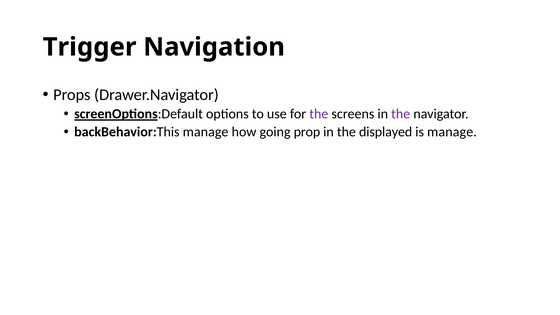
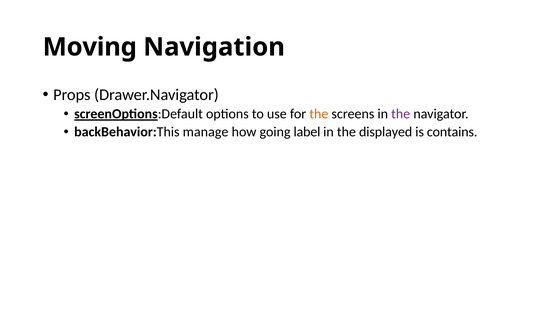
Trigger: Trigger -> Moving (90, 47)
the colour: purple -> orange (319, 114)
prop: prop -> label (307, 132)
is manage: manage -> contains (452, 132)
